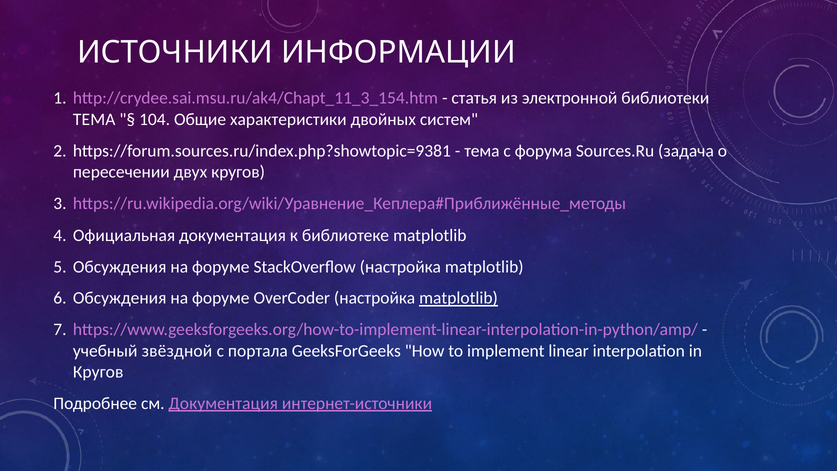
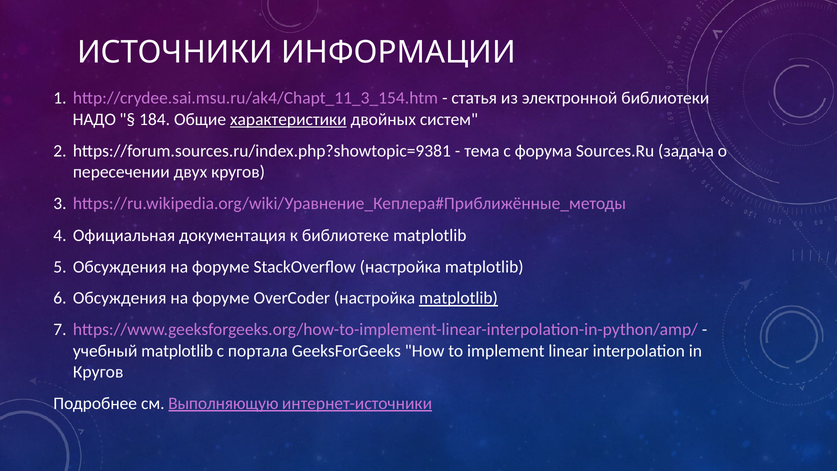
ТЕМА: ТЕМА -> НАДО (94, 119)
104: 104 -> 184 (155, 119)
характеристики underline: none -> present (288, 119)
учебный звёздной: звёздной -> matplotlib (177, 351)
см Документация: Документация -> Выполняющую (223, 403)
